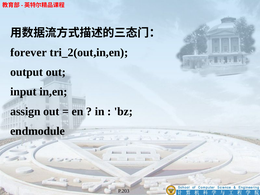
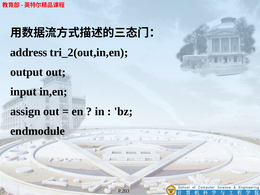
forever: forever -> address (29, 52)
